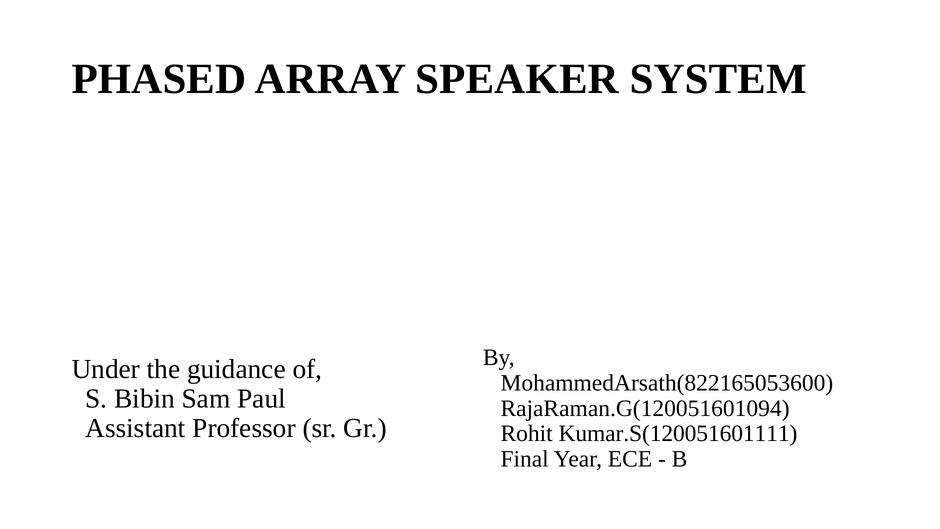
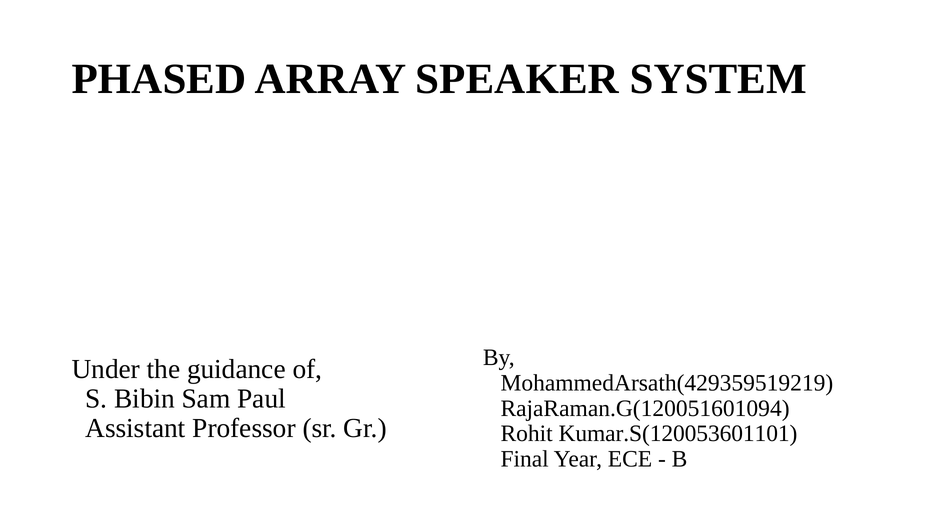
MohammedArsath(822165053600: MohammedArsath(822165053600 -> MohammedArsath(429359519219 (667, 383)
Kumar.S(120051601111: Kumar.S(120051601111 -> Kumar.S(120053601101 (678, 434)
